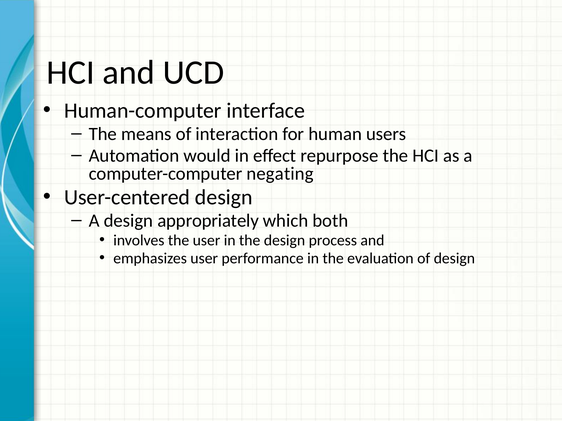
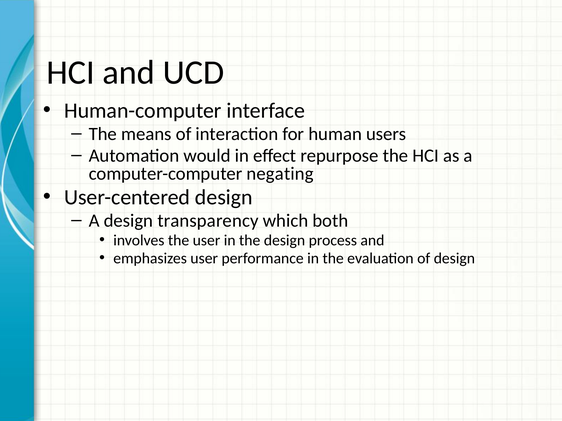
appropriately: appropriately -> transparency (208, 221)
